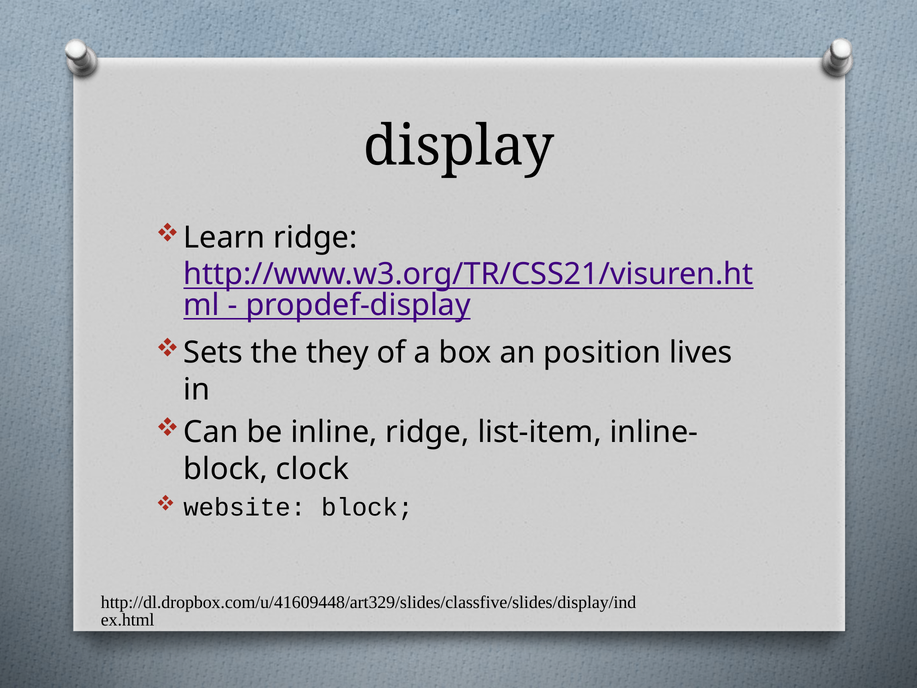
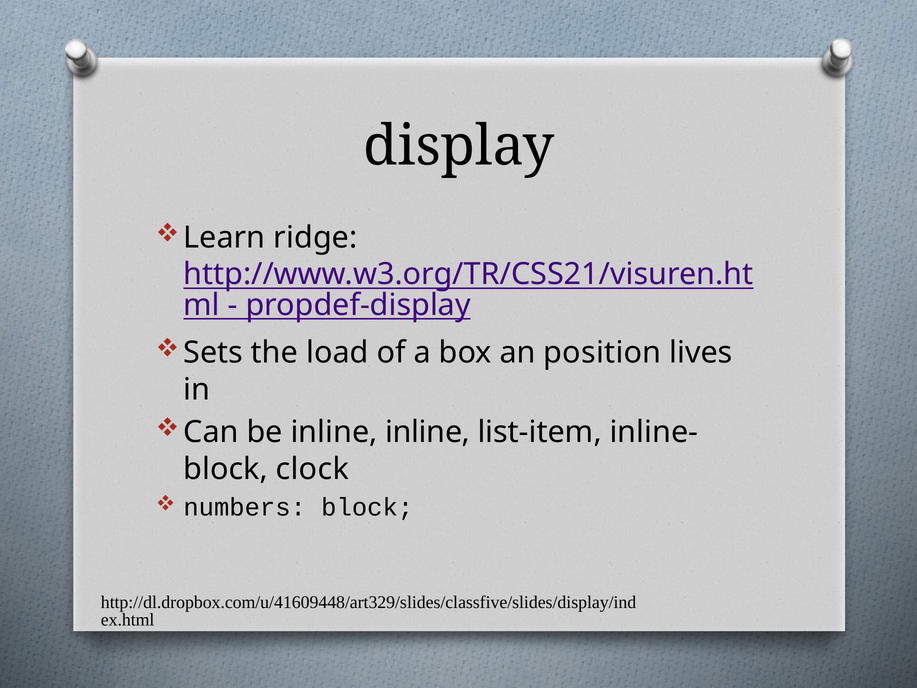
they: they -> load (337, 353)
inline ridge: ridge -> inline (428, 432)
website: website -> numbers (245, 507)
